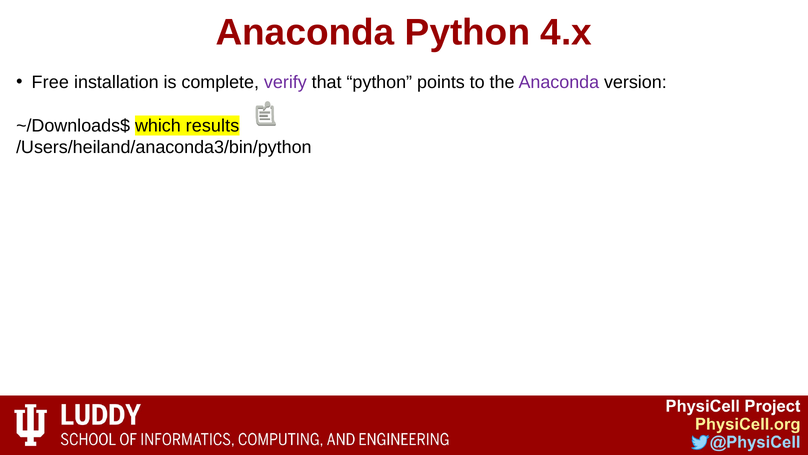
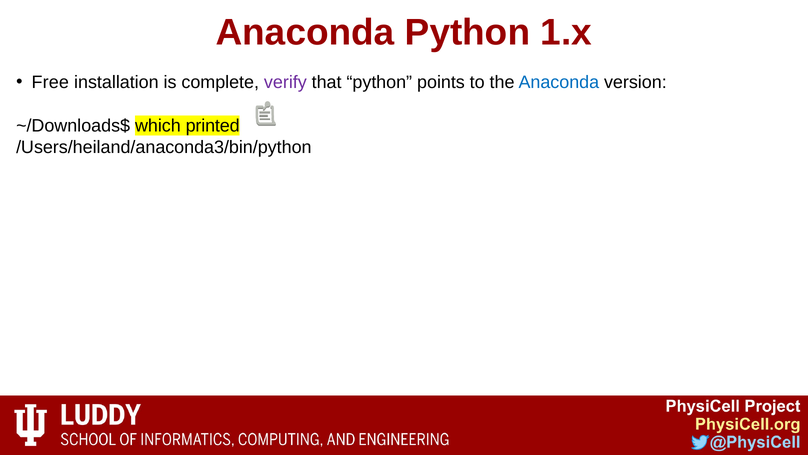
4.x: 4.x -> 1.x (566, 32)
Anaconda colour: purple -> blue (559, 82)
results: results -> printed (213, 126)
